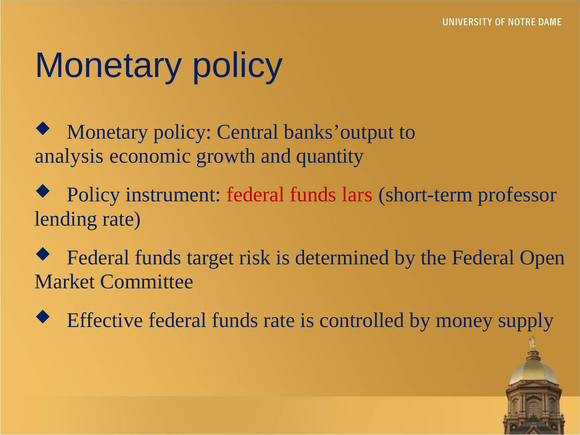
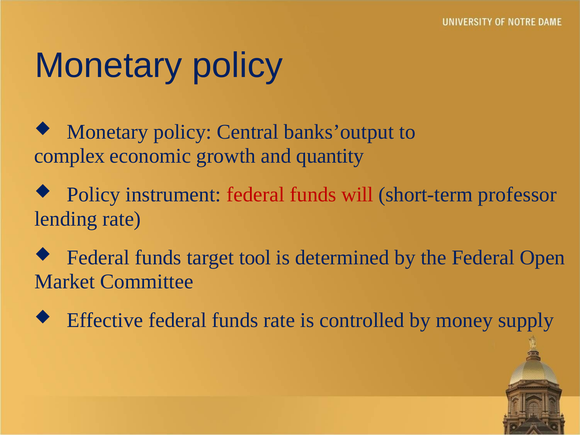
analysis: analysis -> complex (69, 156)
lars: lars -> will (357, 195)
risk: risk -> tool (255, 258)
